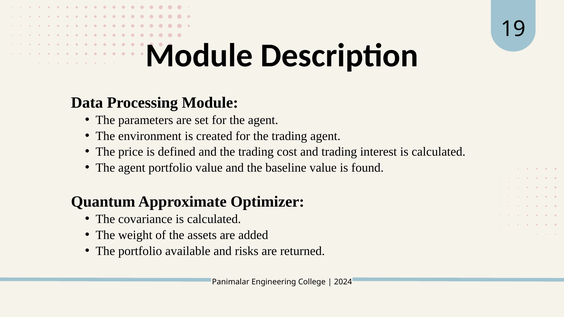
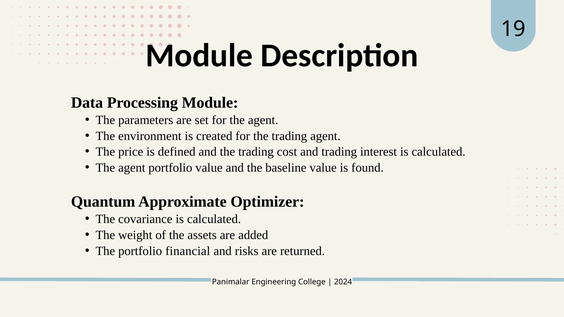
available: available -> financial (188, 251)
